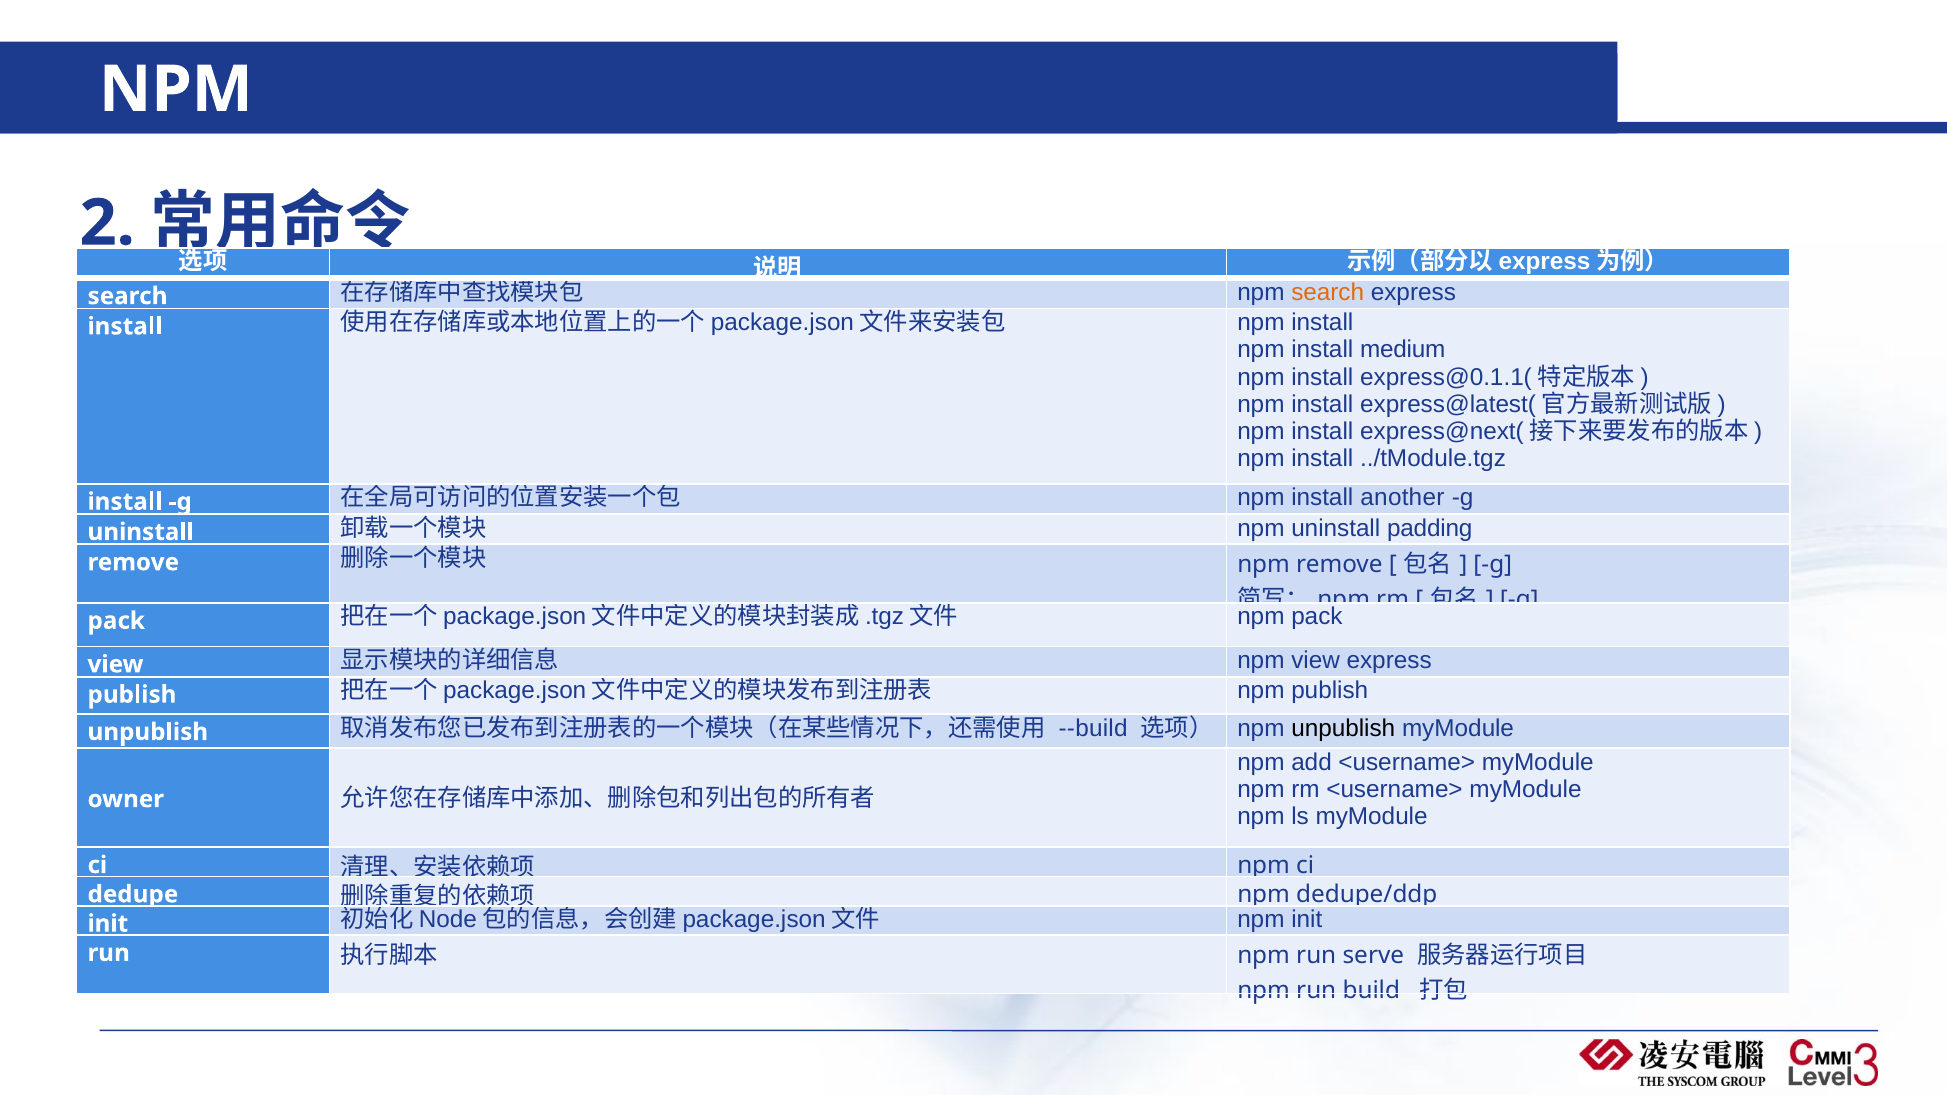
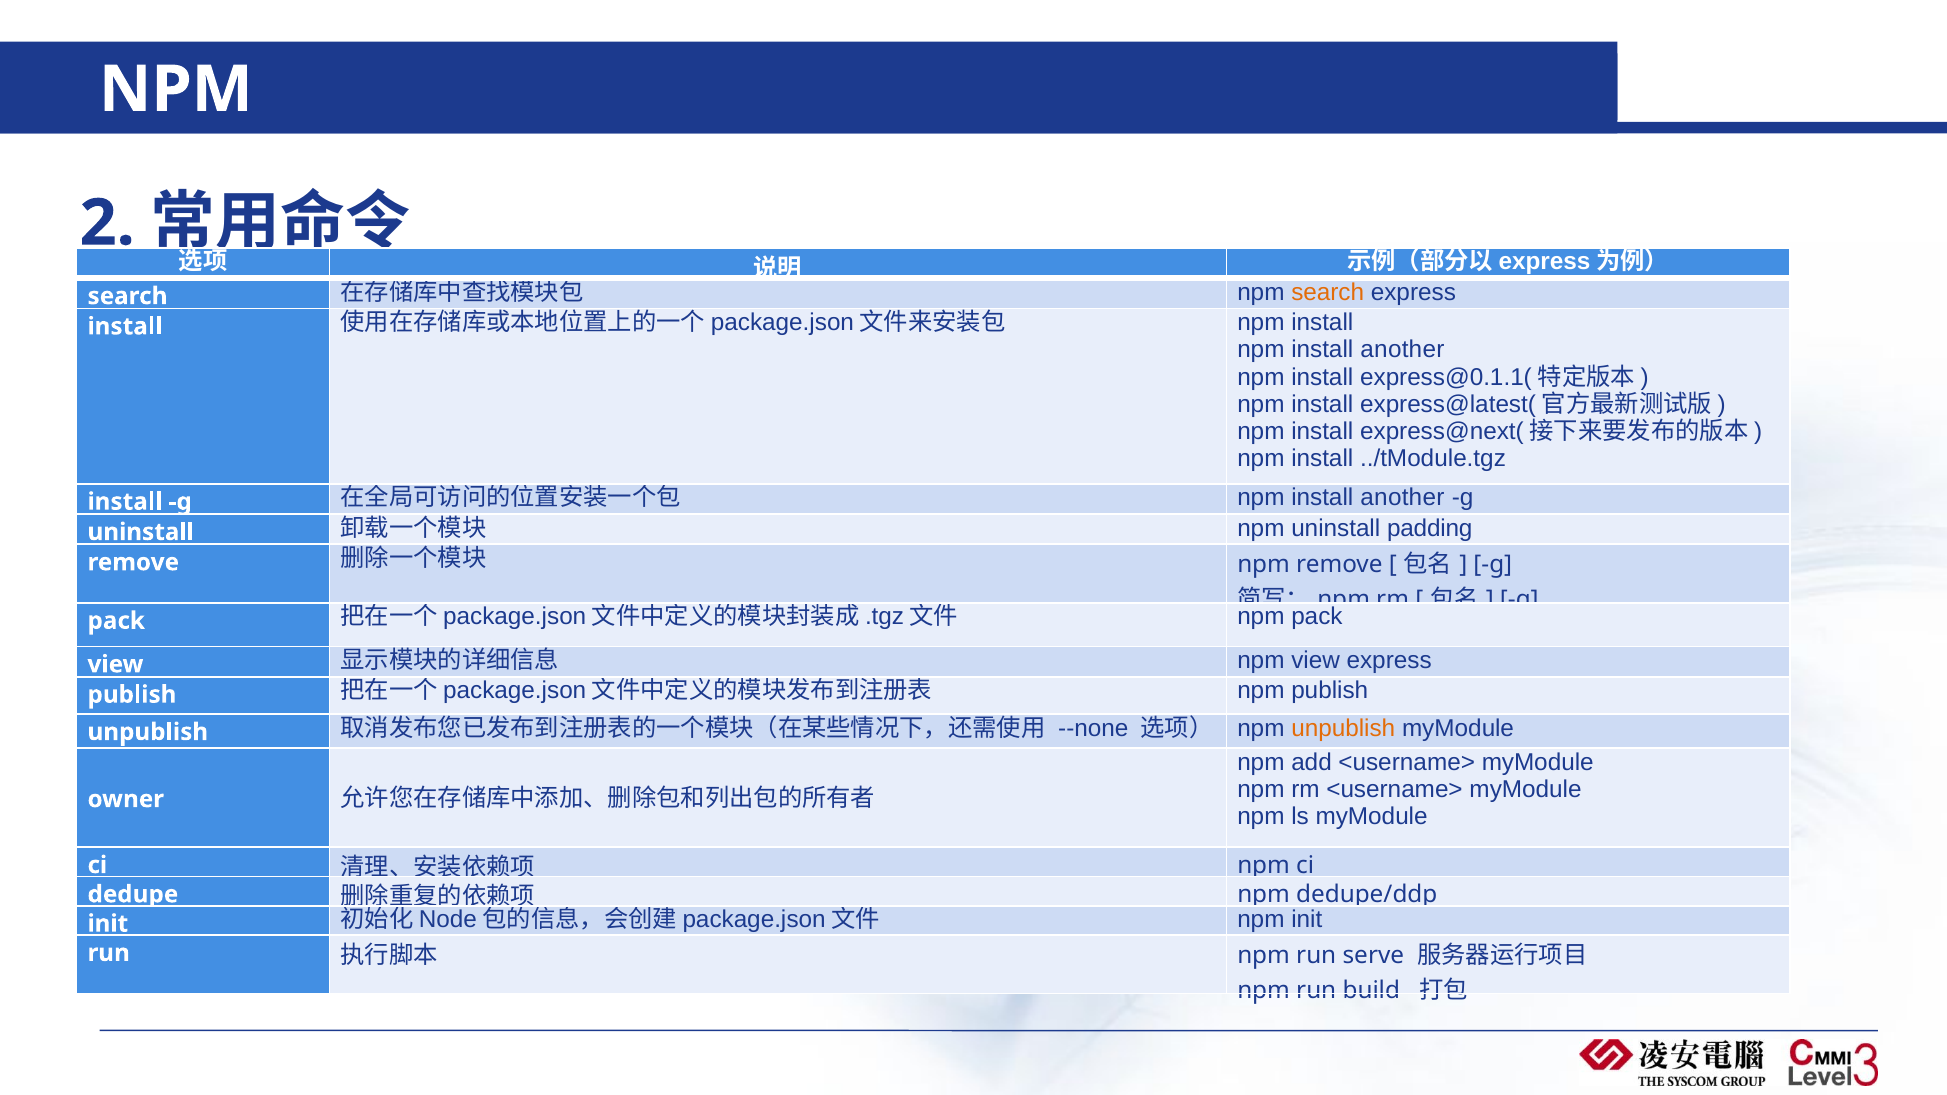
medium: medium -> another (1402, 350)
--build: --build -> --none (1093, 728)
unpublish colour: black -> orange (1343, 728)
